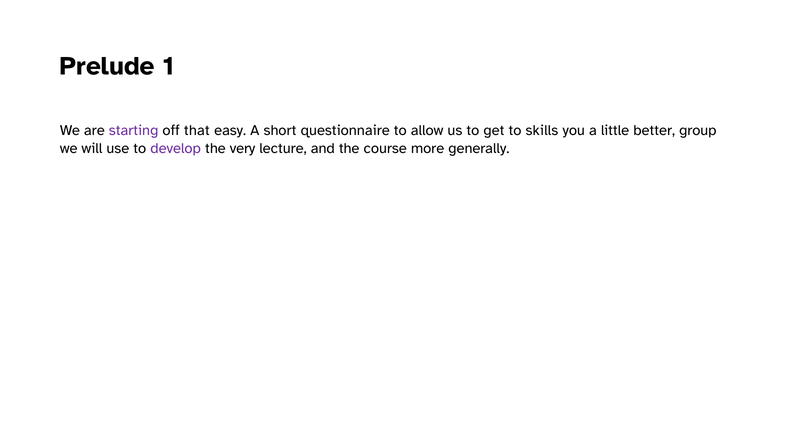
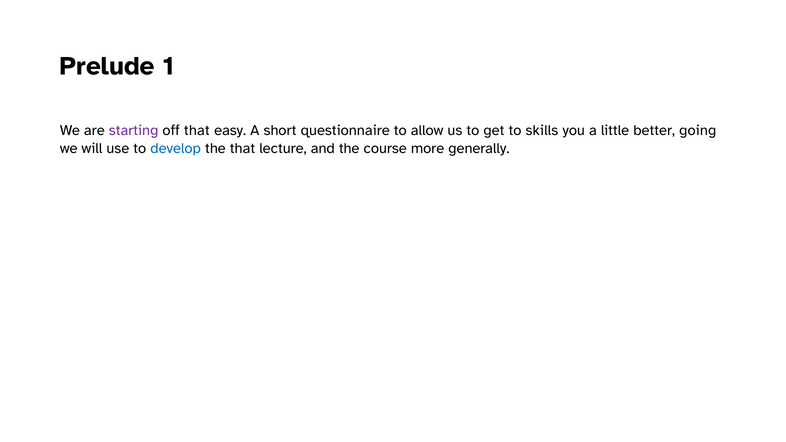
group: group -> going (698, 131)
develop colour: purple -> blue (176, 148)
the very: very -> that (242, 148)
